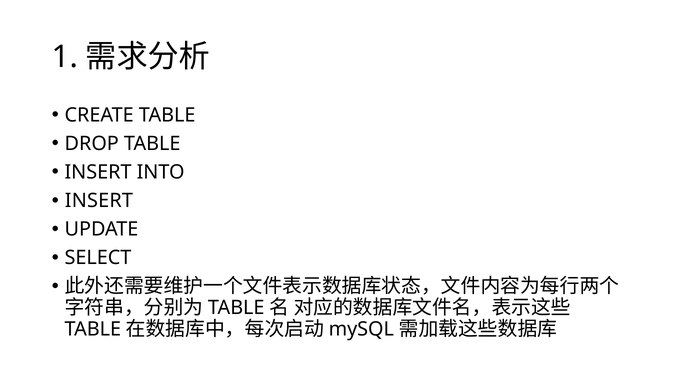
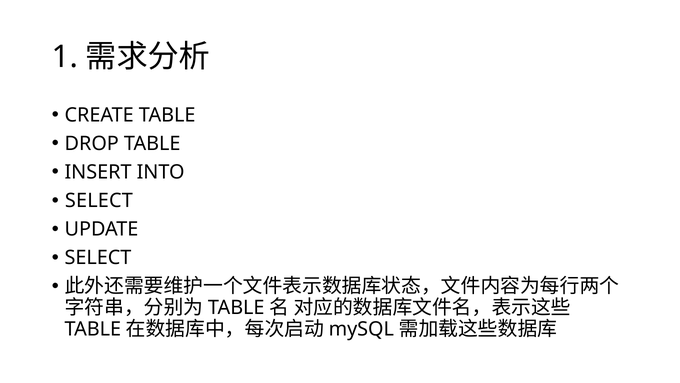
INSERT: INSERT -> SELECT (99, 201)
